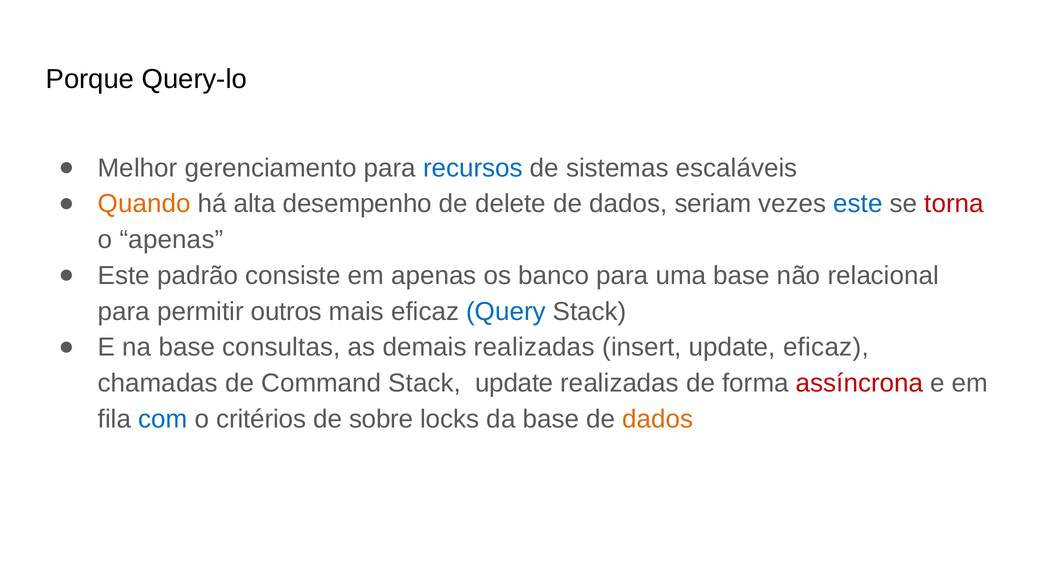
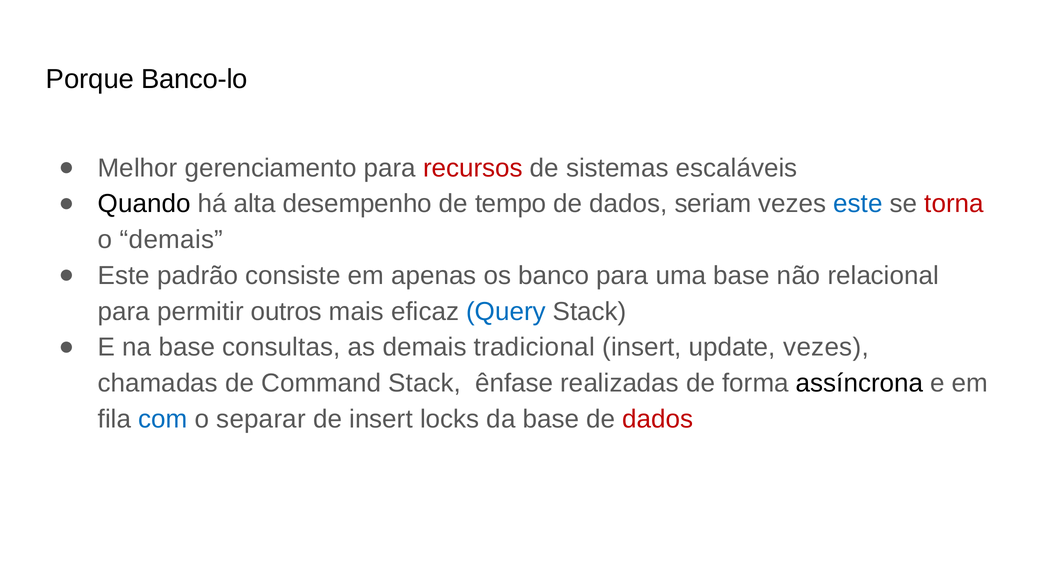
Query-lo: Query-lo -> Banco-lo (194, 79)
recursos colour: blue -> red (473, 168)
Quando colour: orange -> black (144, 204)
delete: delete -> tempo (511, 204)
o apenas: apenas -> demais (171, 240)
demais realizadas: realizadas -> tradicional (534, 348)
update eficaz: eficaz -> vezes (826, 348)
Stack update: update -> ênfase (514, 384)
assíncrona colour: red -> black (859, 384)
critérios: critérios -> separar (261, 420)
de sobre: sobre -> insert (381, 420)
dados colour: orange -> red (658, 420)
